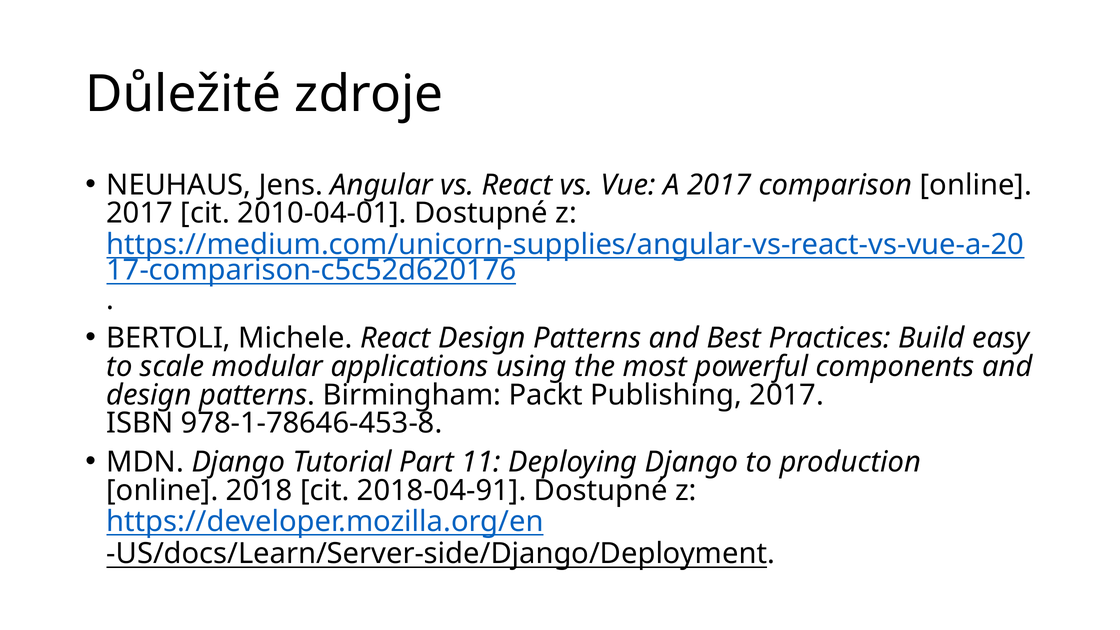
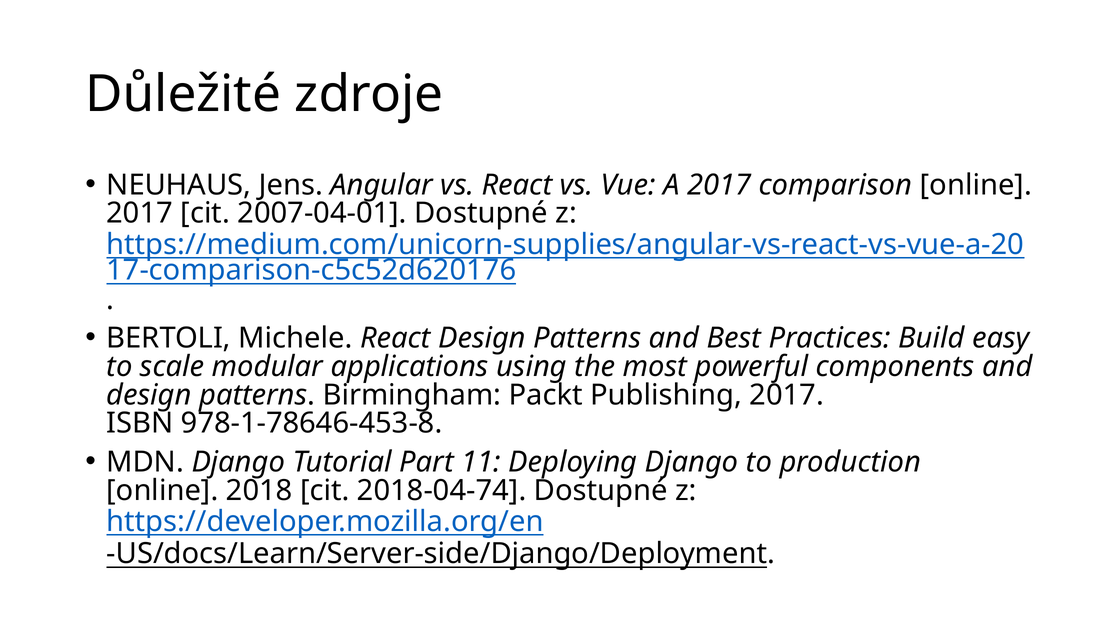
2010-04-01: 2010-04-01 -> 2007-04-01 (322, 213)
2018-04-91: 2018-04-91 -> 2018-04-74 (442, 490)
